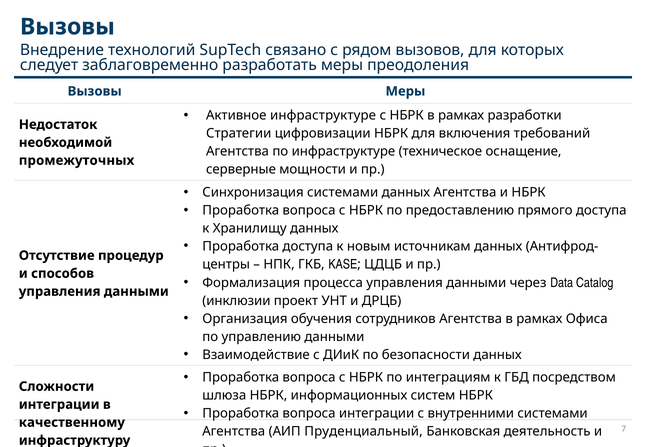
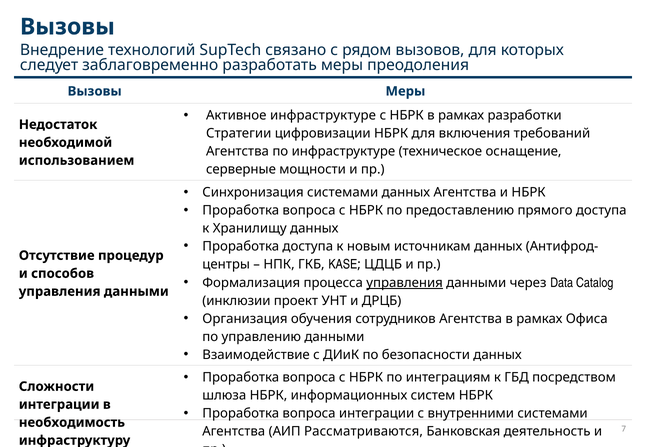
промежуточных: промежуточных -> использованием (77, 161)
управления underline: none -> present (405, 283)
качественному: качественному -> необходимость (72, 423)
Пруденциальный: Пруденциальный -> Рассматриваются (364, 432)
